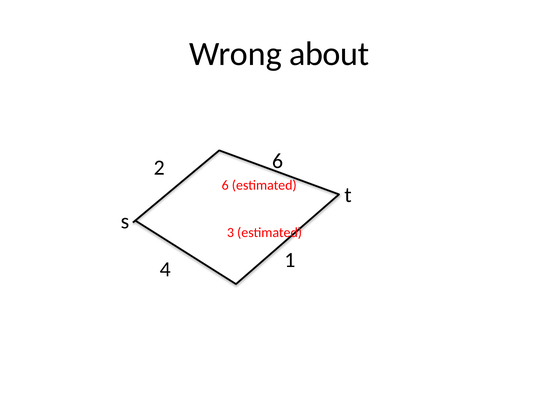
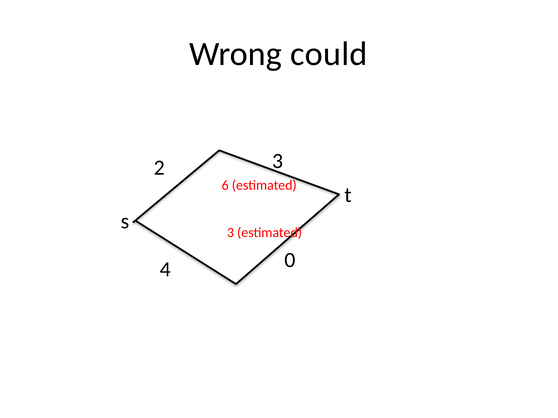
about: about -> could (329, 54)
2 6: 6 -> 3 (278, 161)
1: 1 -> 0 (290, 260)
